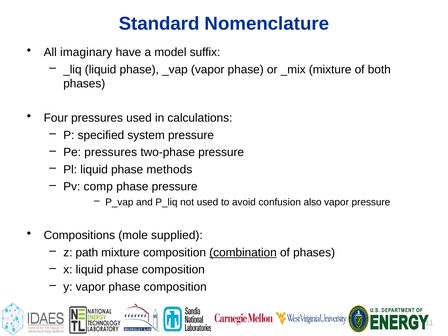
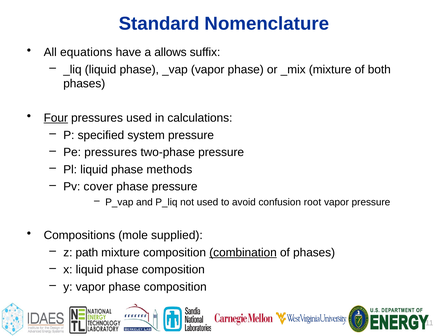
imaginary: imaginary -> equations (86, 52)
model: model -> allows (170, 52)
Four underline: none -> present (56, 118)
comp: comp -> cover (98, 187)
also: also -> root (312, 202)
